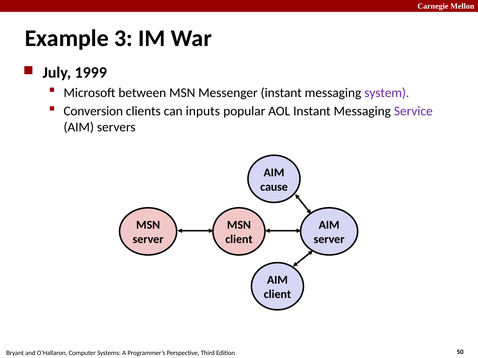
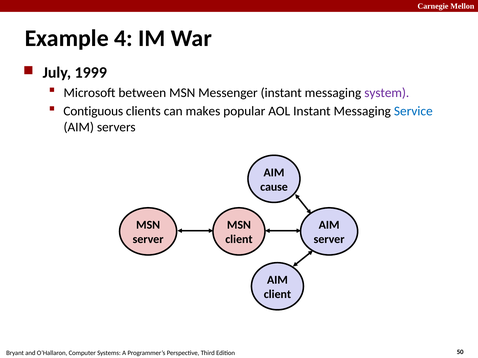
3: 3 -> 4 (124, 38)
Conversion: Conversion -> Contiguous (93, 111)
inputs: inputs -> makes (203, 111)
Service colour: purple -> blue (413, 111)
